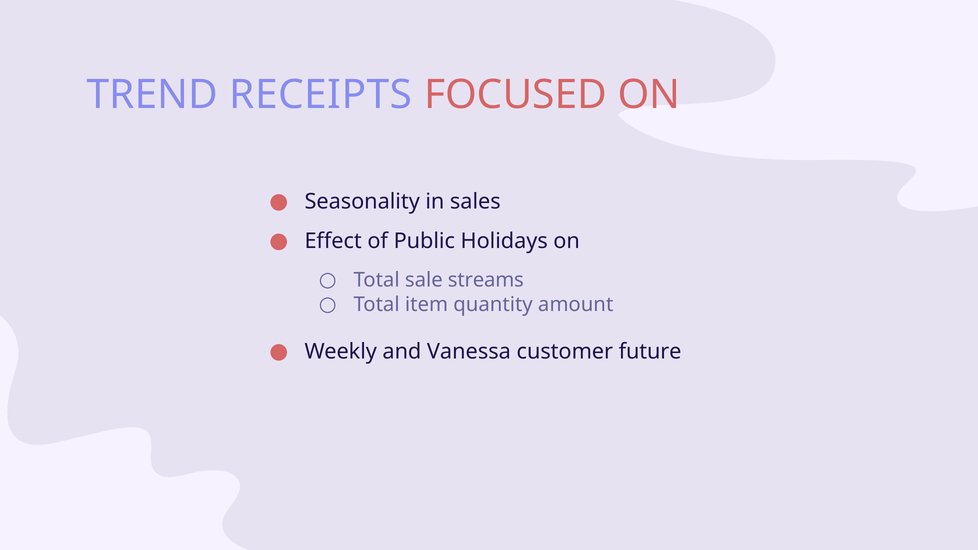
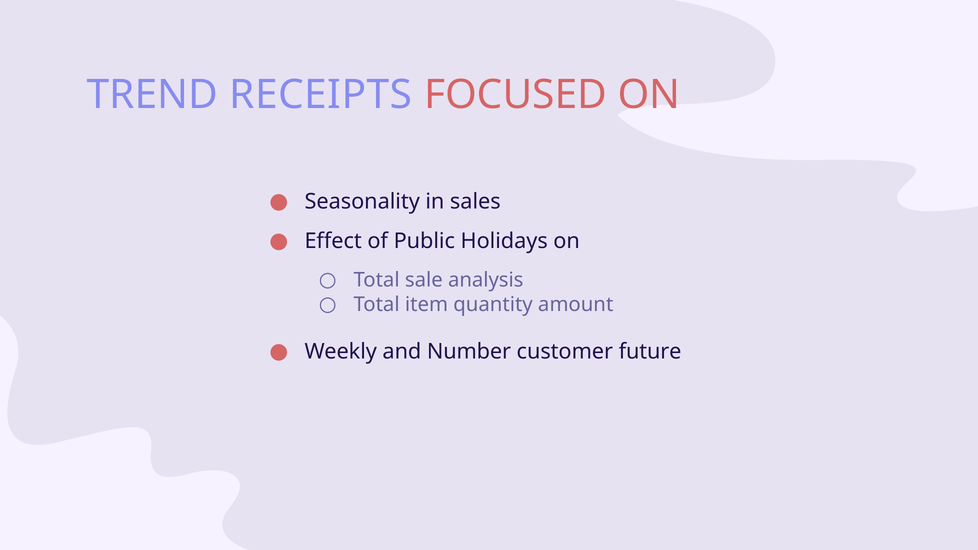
streams: streams -> analysis (486, 280)
Vanessa: Vanessa -> Number (469, 351)
